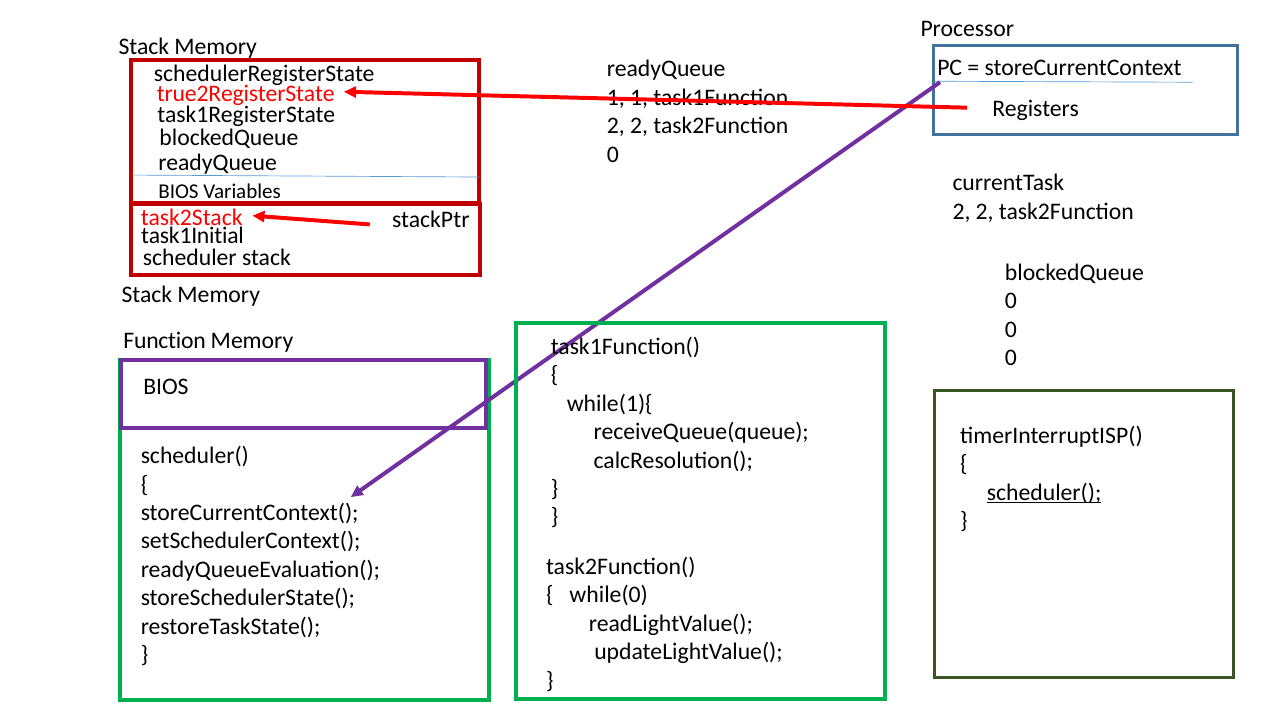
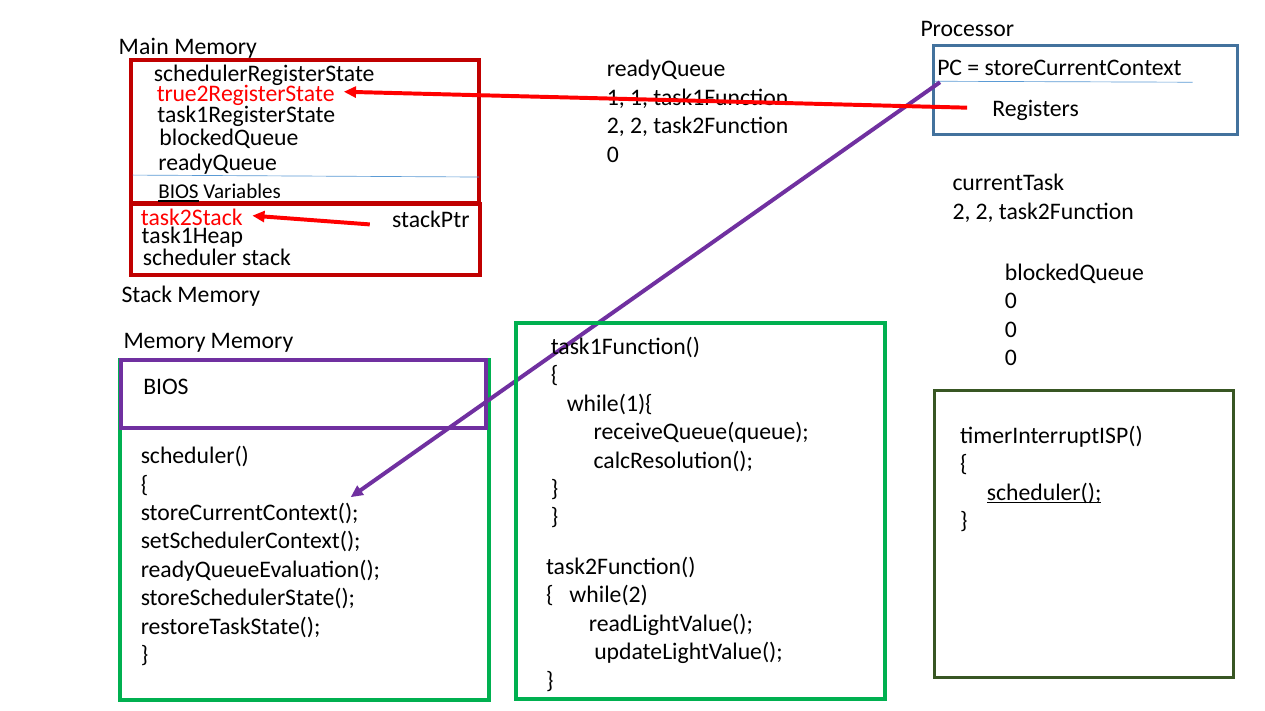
Stack: Stack -> Main (144, 47)
BIOS underline: none -> present (179, 192)
task1Initial: task1Initial -> task1Heap (192, 235)
Function: Function -> Memory (165, 341)
while(0: while(0 -> while(2 (609, 596)
